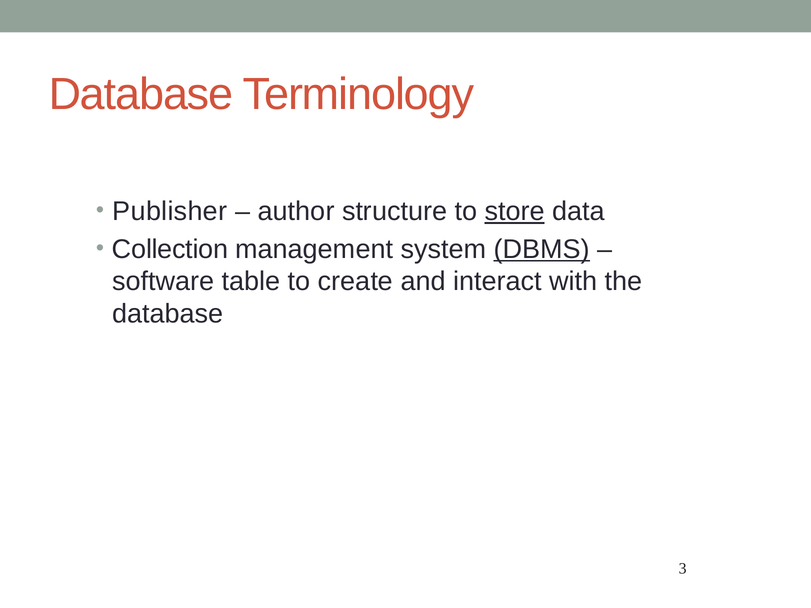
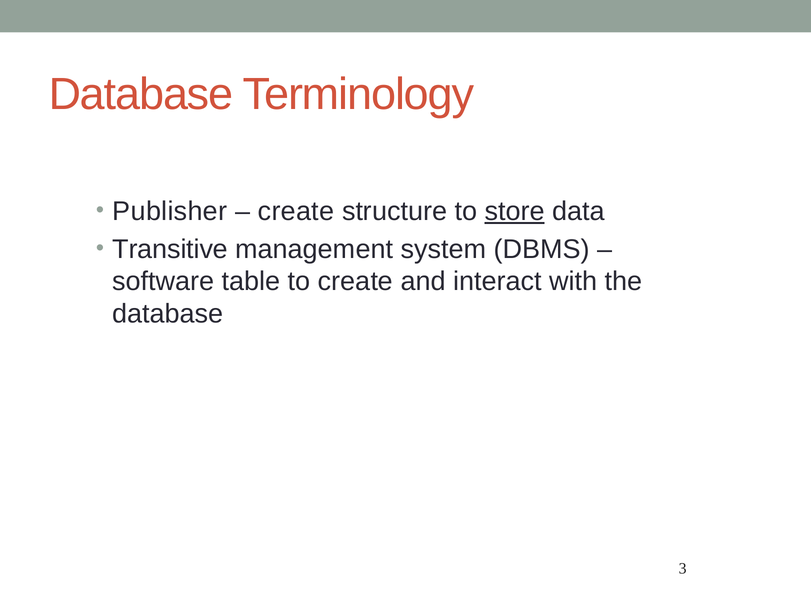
author: author -> create (296, 211)
Collection: Collection -> Transitive (170, 249)
DBMS underline: present -> none (542, 249)
